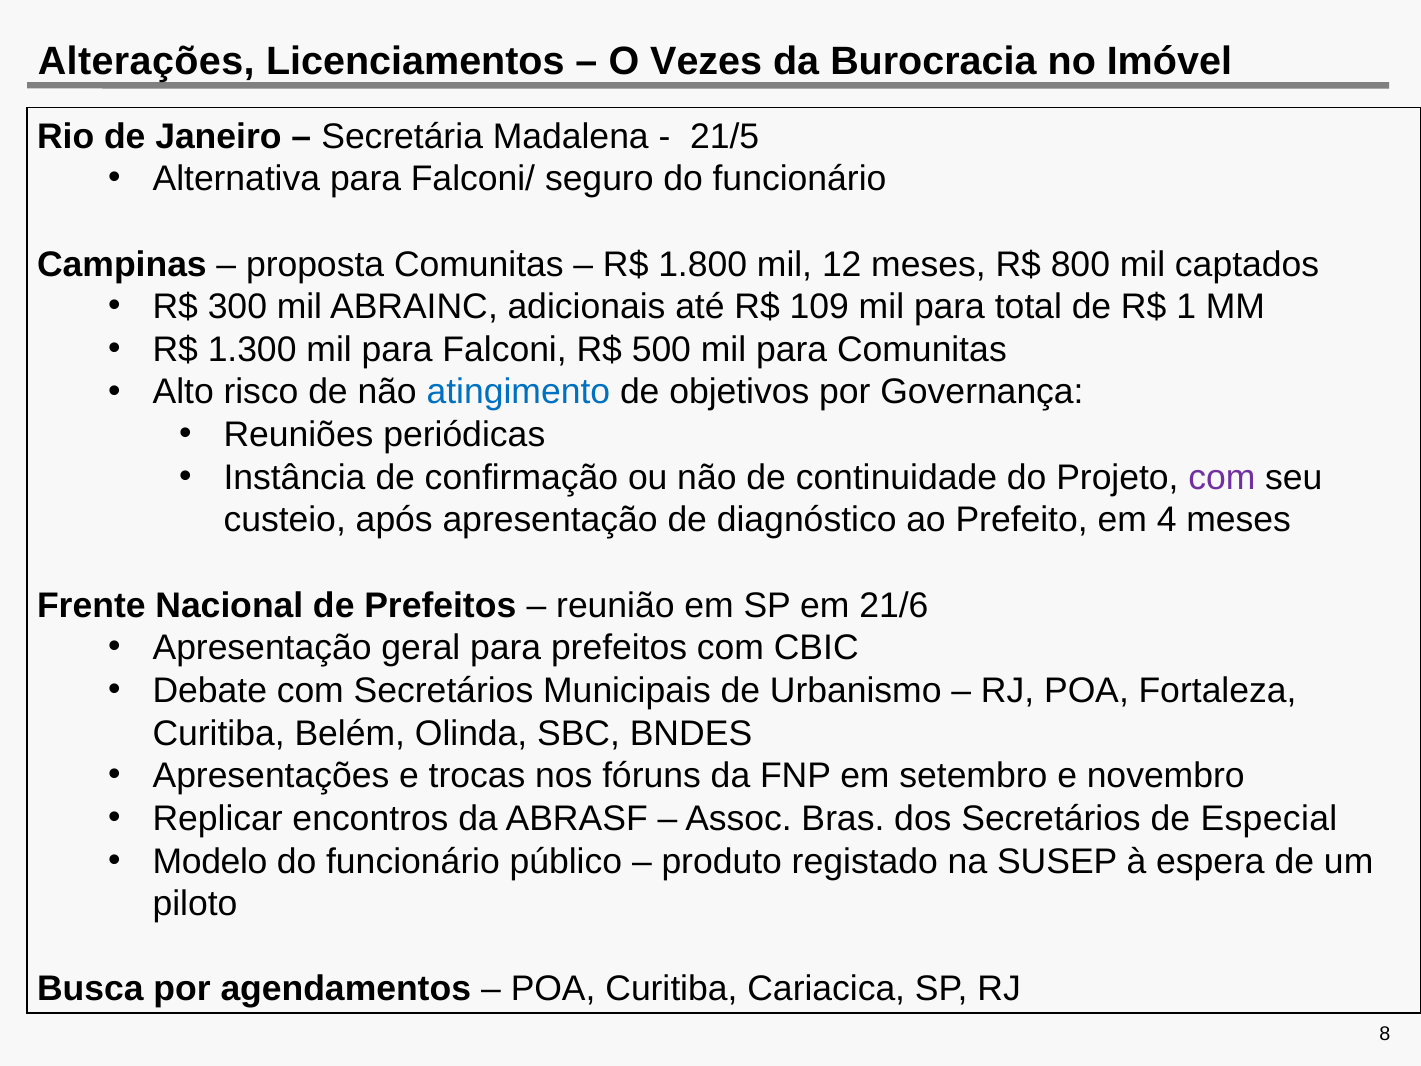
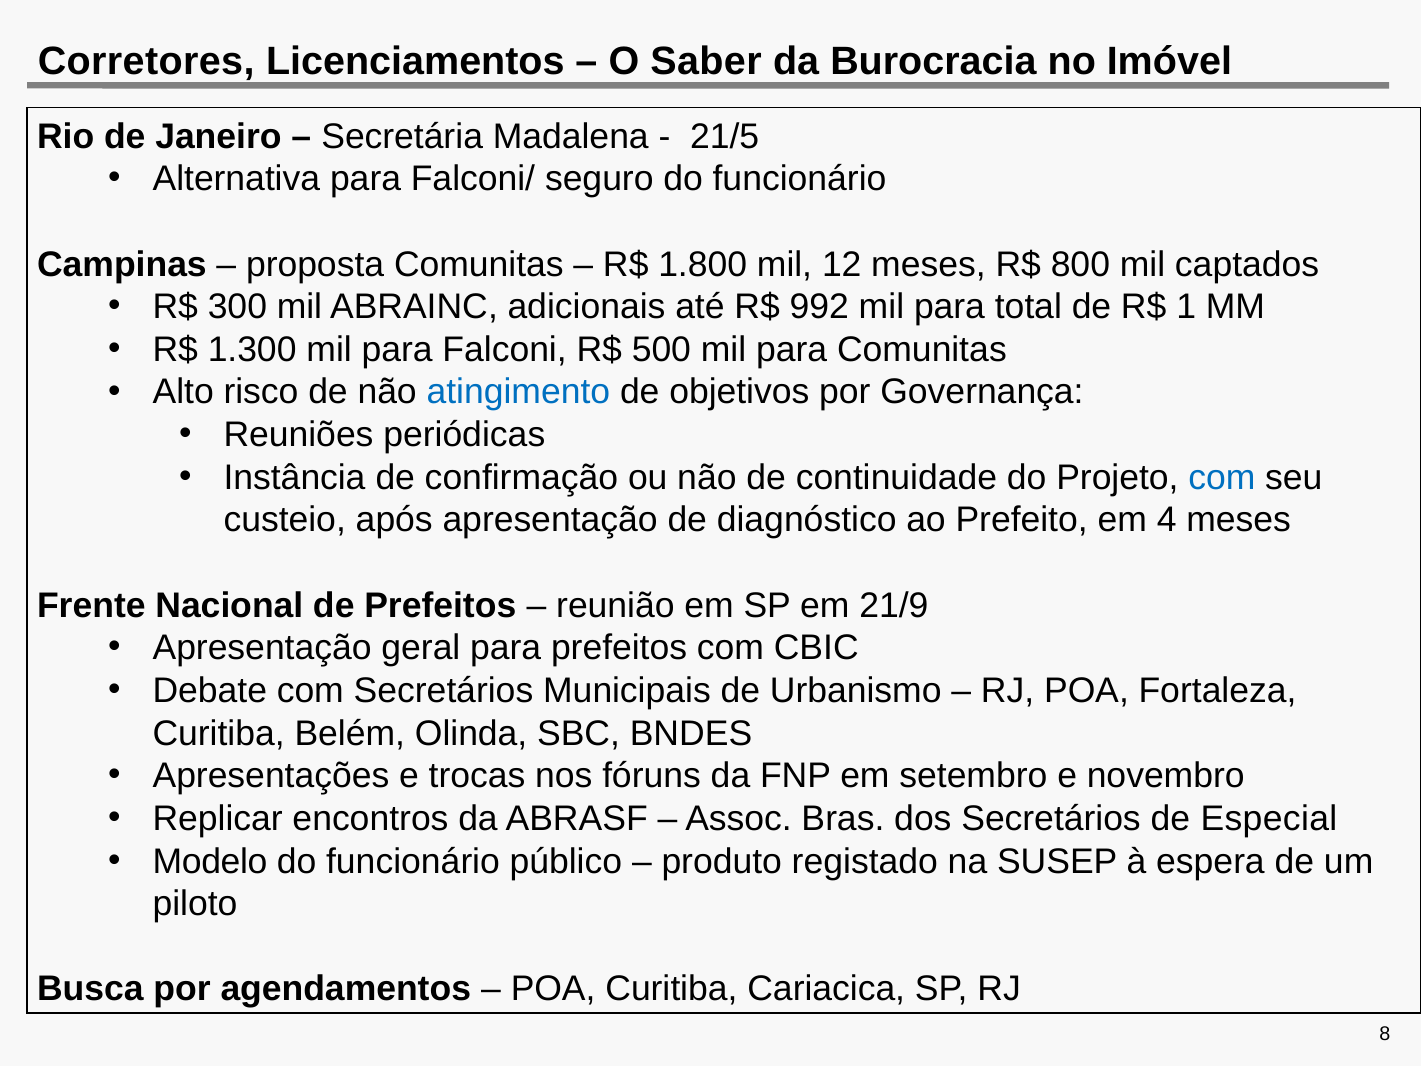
Alterações: Alterações -> Corretores (146, 62)
Vezes: Vezes -> Saber (706, 62)
109: 109 -> 992 (819, 307)
com colour: purple -> blue (1222, 477)
21/6: 21/6 -> 21/9 (894, 605)
